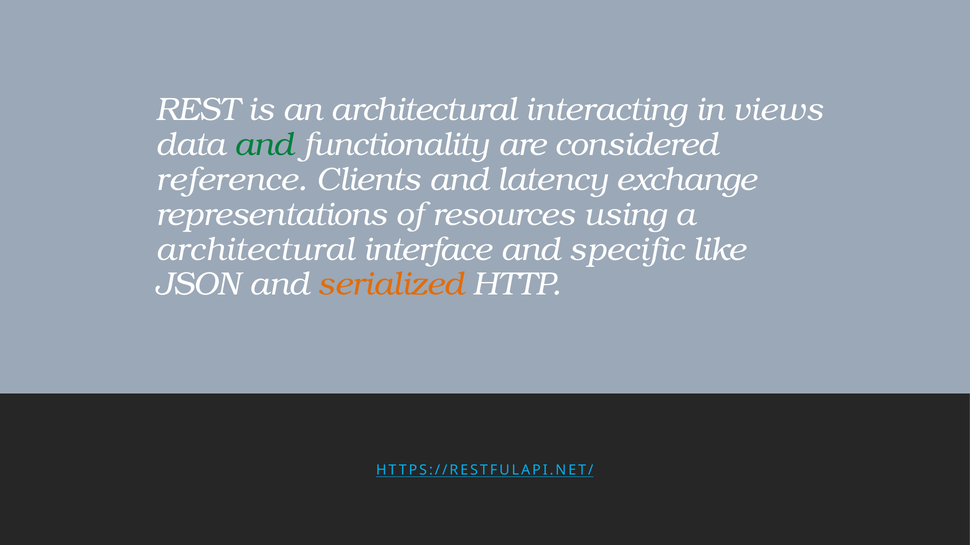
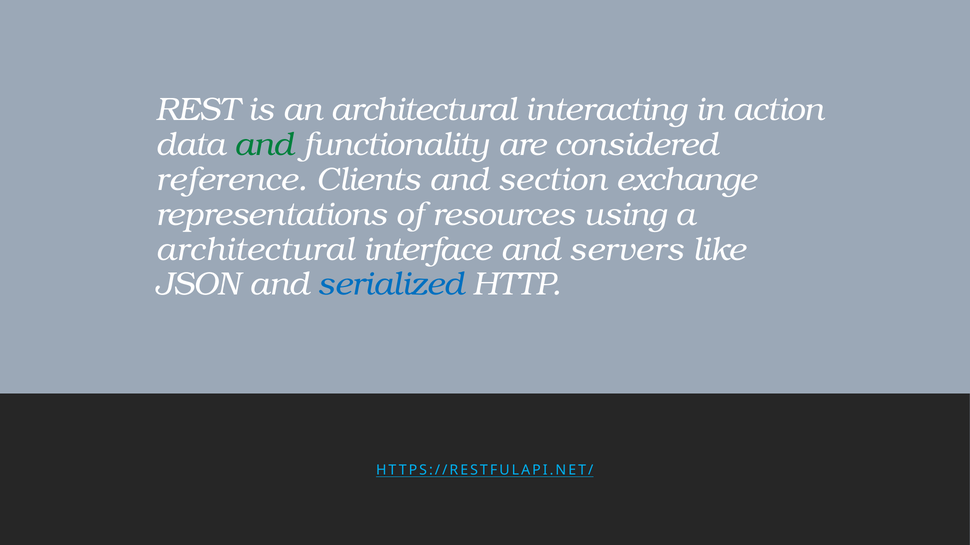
views: views -> action (778, 110)
latency: latency -> section (552, 180)
specific: specific -> servers (626, 250)
serialized colour: orange -> blue (391, 285)
